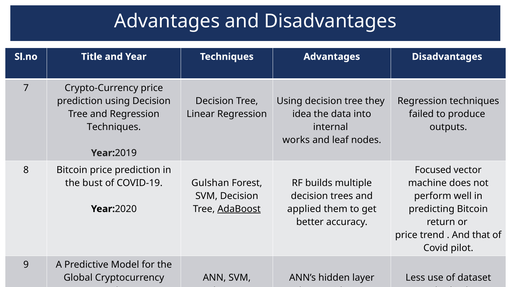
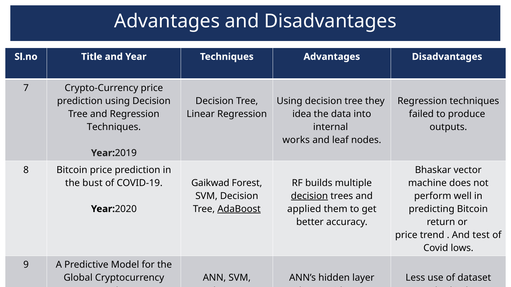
Focused: Focused -> Bhaskar (433, 170)
Gulshan: Gulshan -> Gaikwad (210, 183)
decision underline: none -> present (309, 196)
that: that -> test (481, 235)
pilot: pilot -> lows (462, 248)
